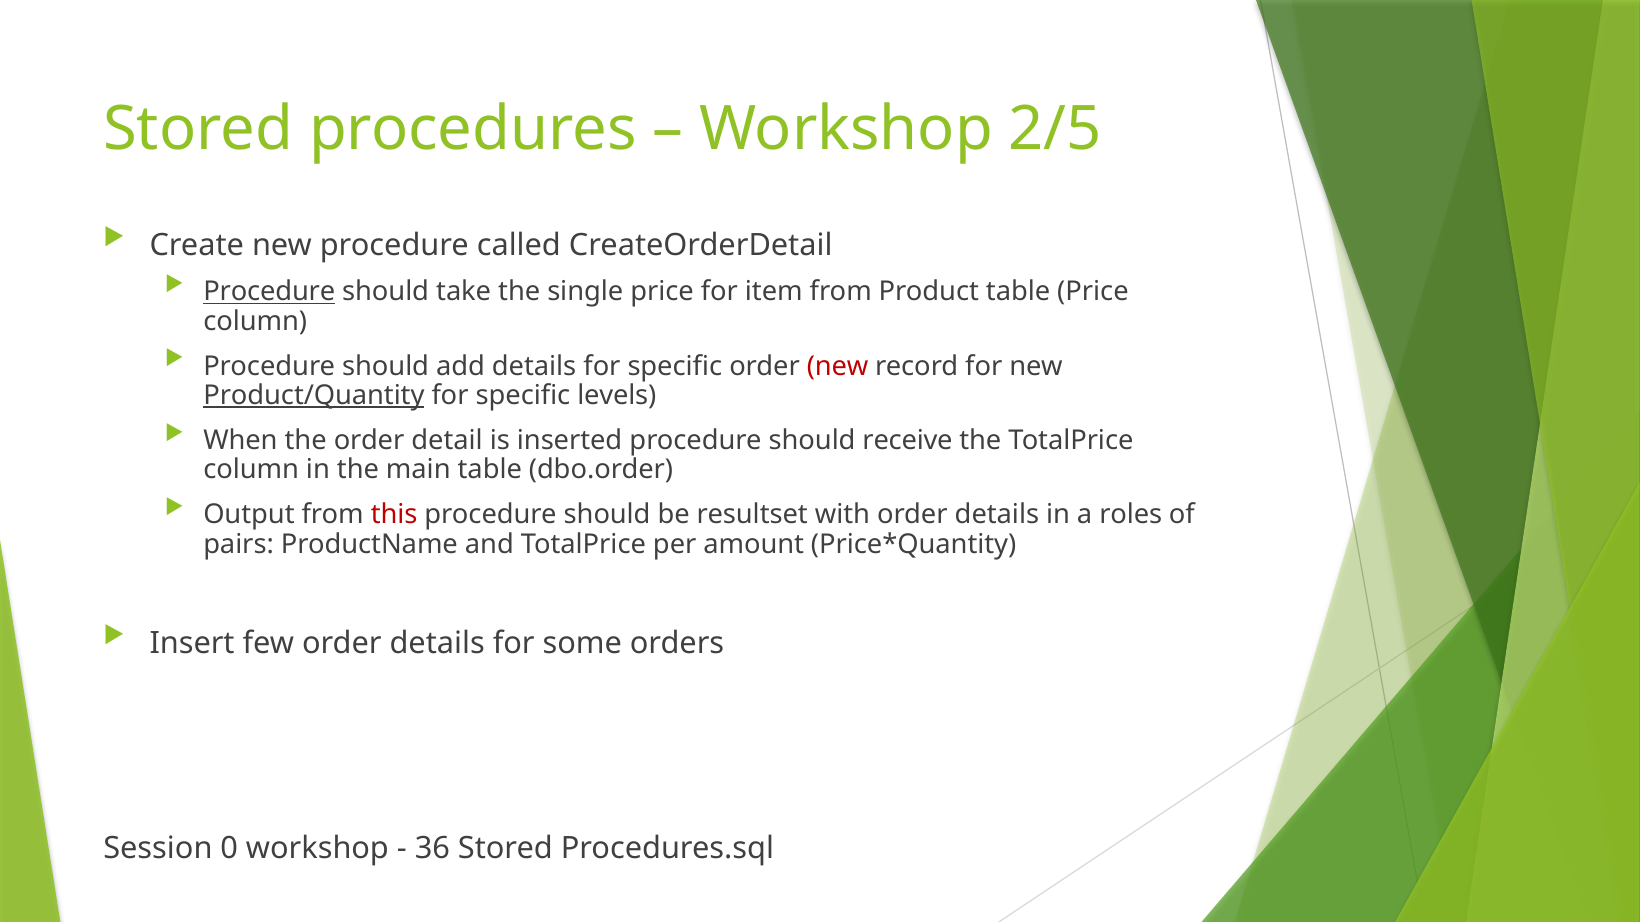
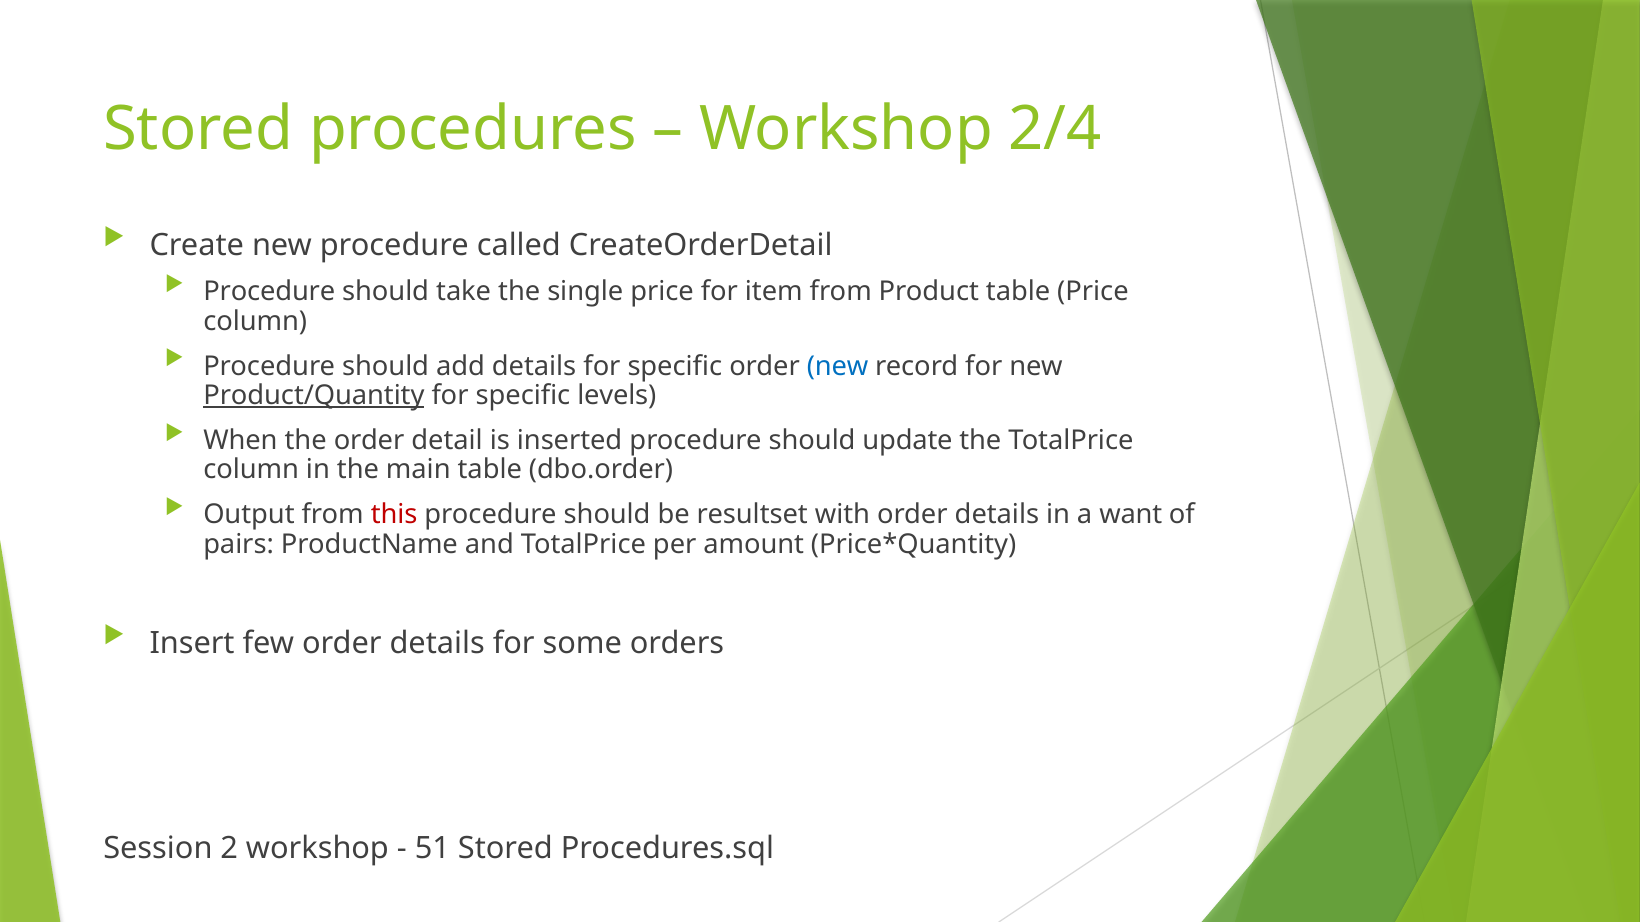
2/5: 2/5 -> 2/4 (1055, 129)
Procedure underline: present -> none (269, 292)
new colour: red -> blue (838, 366)
receive: receive -> update (908, 441)
roles: roles -> want (1131, 515)
0: 0 -> 2 (229, 849)
36: 36 -> 51 (432, 849)
